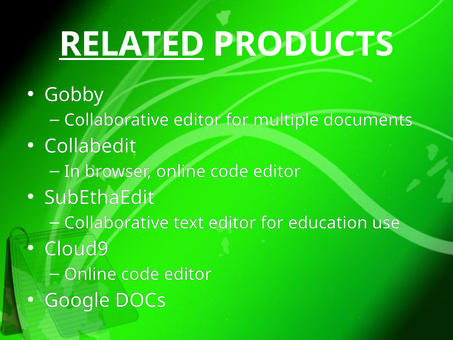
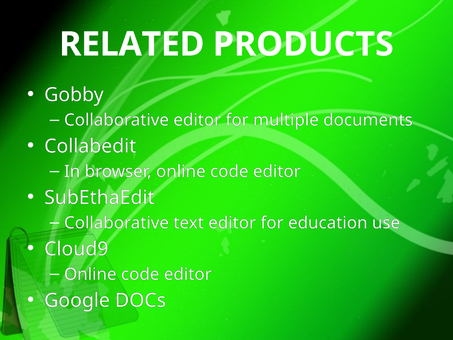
RELATED underline: present -> none (132, 44)
